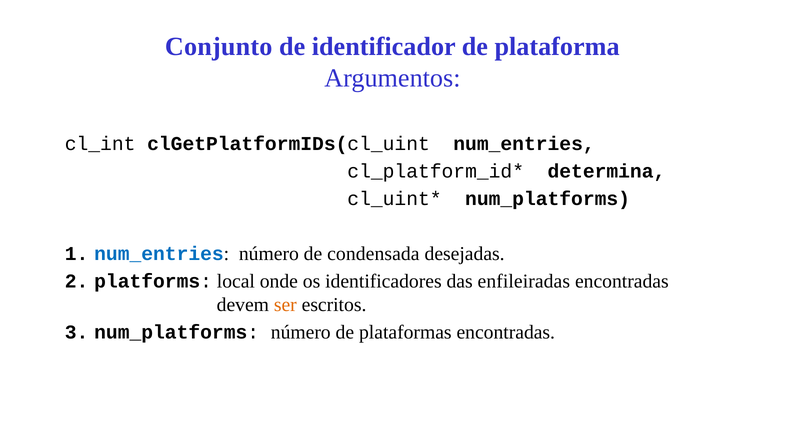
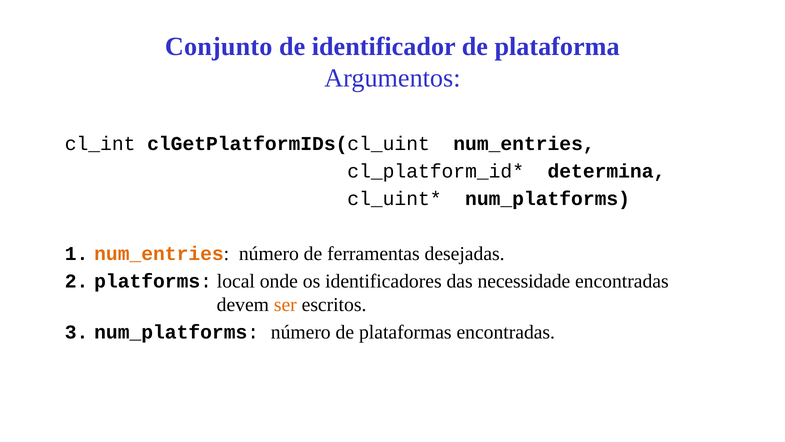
num_entries colour: blue -> orange (159, 254)
condensada: condensada -> ferramentas (373, 254)
enfileiradas: enfileiradas -> necessidade (524, 281)
